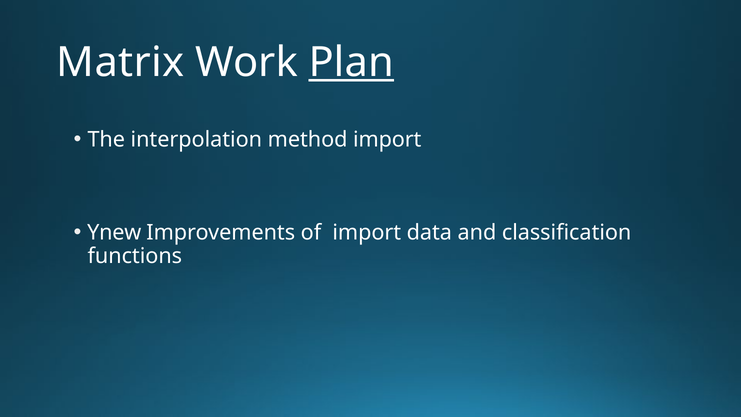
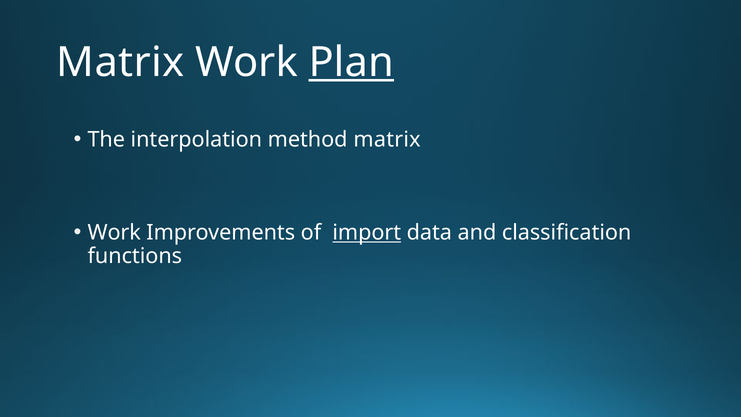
method import: import -> matrix (387, 139)
Ynew: Ynew -> Work (114, 233)
import underline: none -> present (367, 233)
